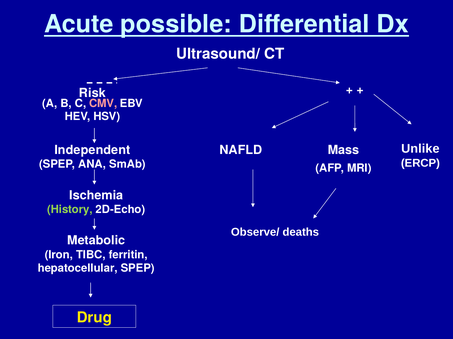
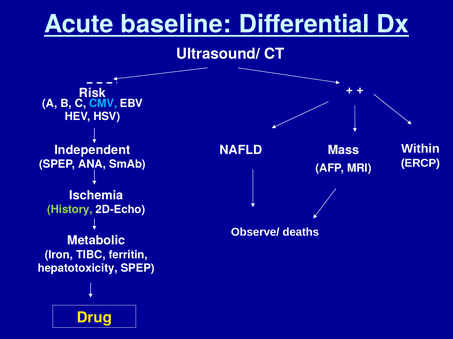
possible: possible -> baseline (176, 24)
CMV colour: pink -> light blue (103, 104)
Unlike: Unlike -> Within (420, 149)
hepatocellular: hepatocellular -> hepatotoxicity (78, 269)
